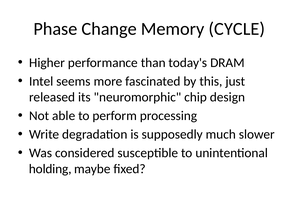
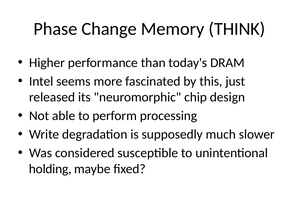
CYCLE: CYCLE -> THINK (237, 29)
